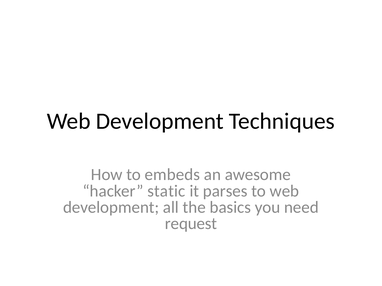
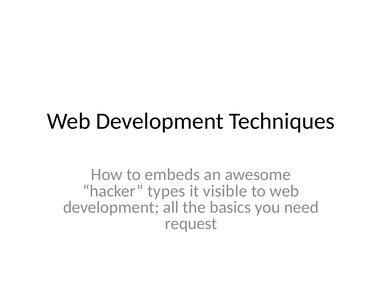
static: static -> types (166, 191)
parses: parses -> visible (225, 191)
